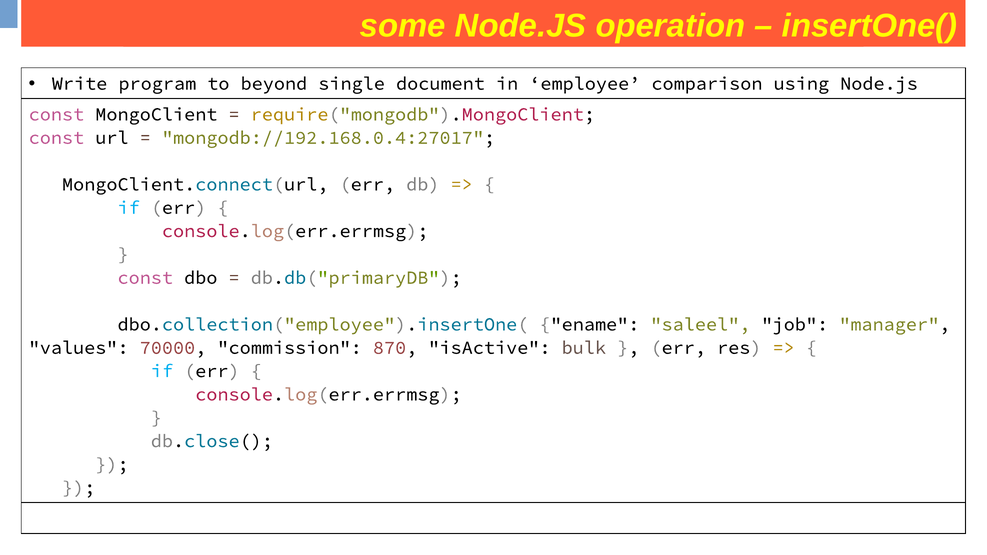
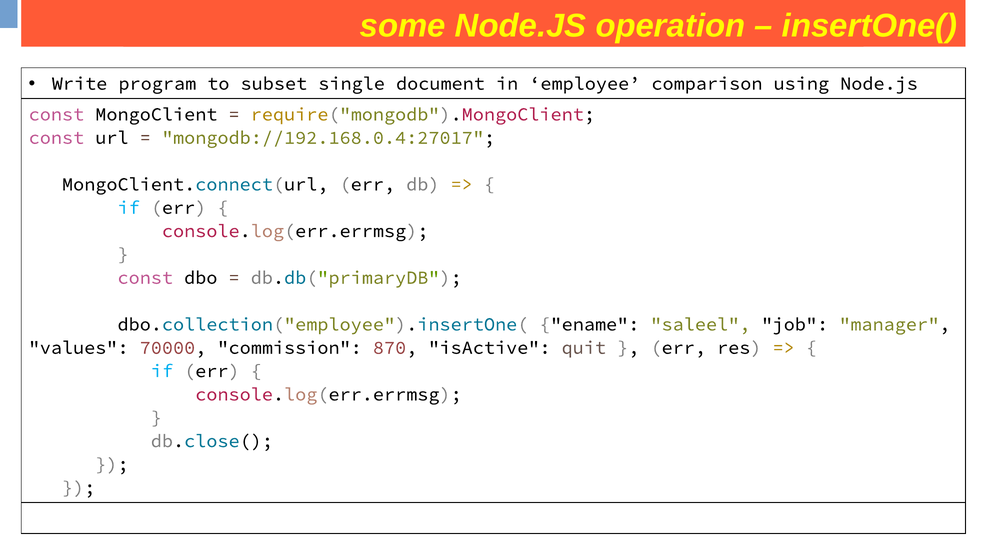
beyond: beyond -> subset (274, 84)
bulk: bulk -> quit (584, 348)
